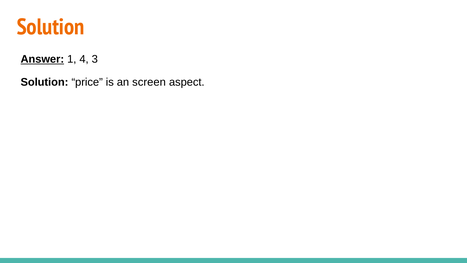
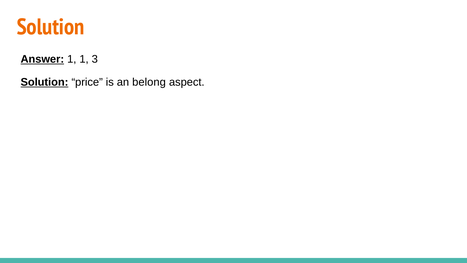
1 4: 4 -> 1 (84, 59)
Solution underline: none -> present (44, 82)
screen: screen -> belong (149, 82)
